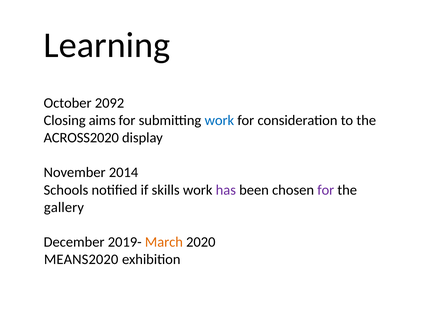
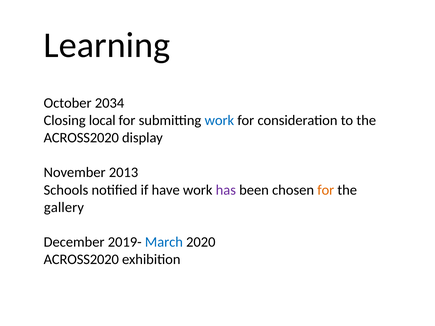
2092: 2092 -> 2034 (110, 103)
aims: aims -> local (102, 120)
2014: 2014 -> 2013 (124, 173)
skills: skills -> have (166, 190)
for colour: purple -> orange (326, 190)
March colour: orange -> blue (164, 242)
MEANS2020: MEANS2020 -> ACROSS2020 (81, 260)
